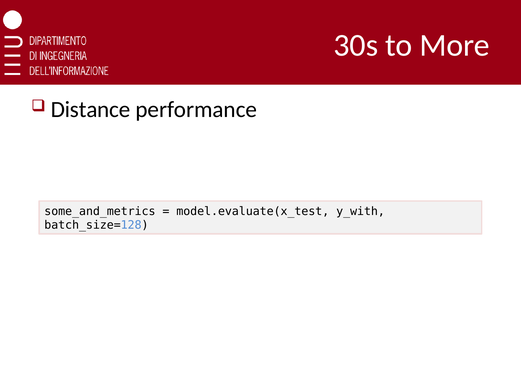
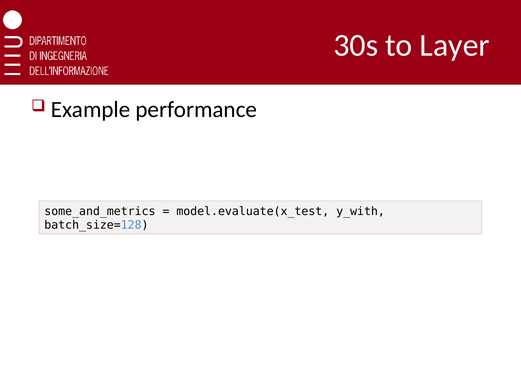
More: More -> Layer (455, 45)
Distance: Distance -> Example (91, 109)
